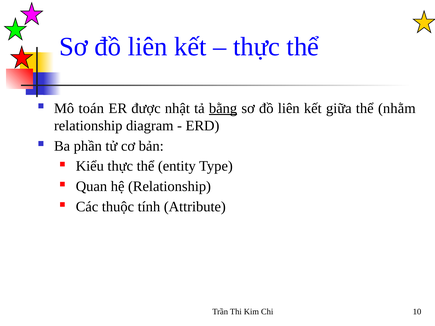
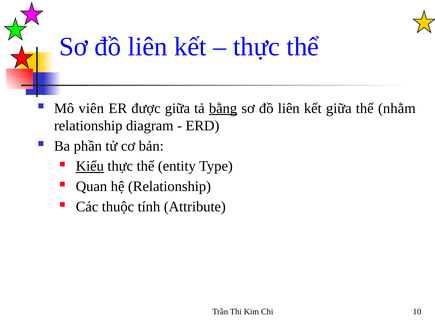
toán: toán -> viên (91, 108)
được nhật: nhật -> giữa (177, 108)
Kiểu underline: none -> present (90, 166)
